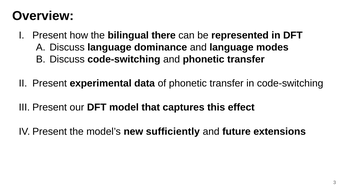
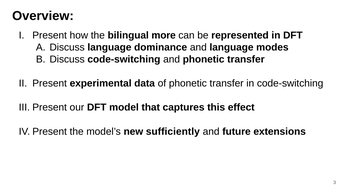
there: there -> more (164, 35)
